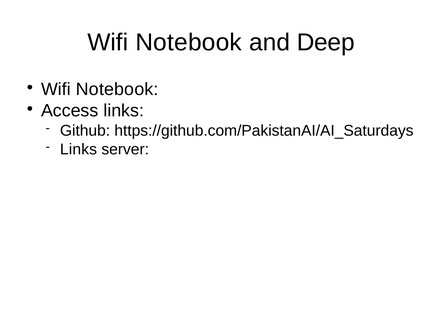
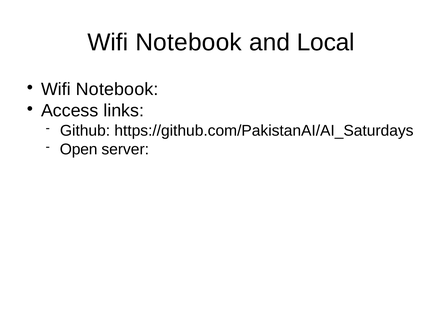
Deep: Deep -> Local (326, 43)
Links: Links -> Open (79, 150)
